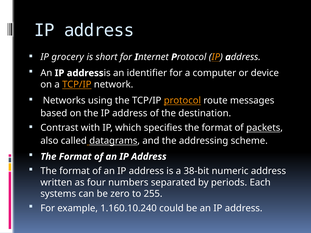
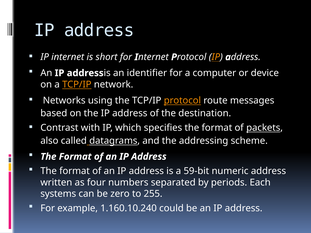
grocery: grocery -> internet (68, 57)
38-bit: 38-bit -> 59-bit (196, 171)
